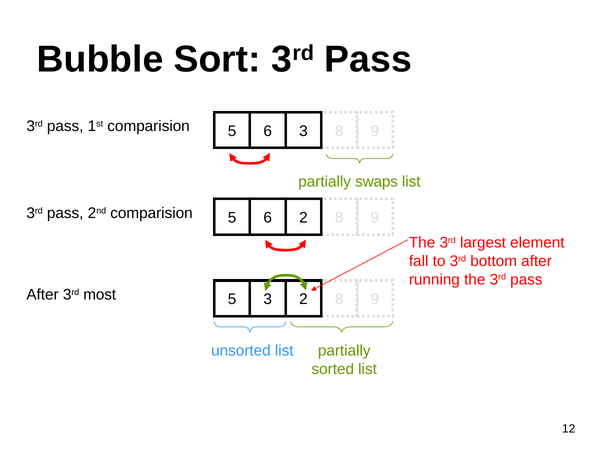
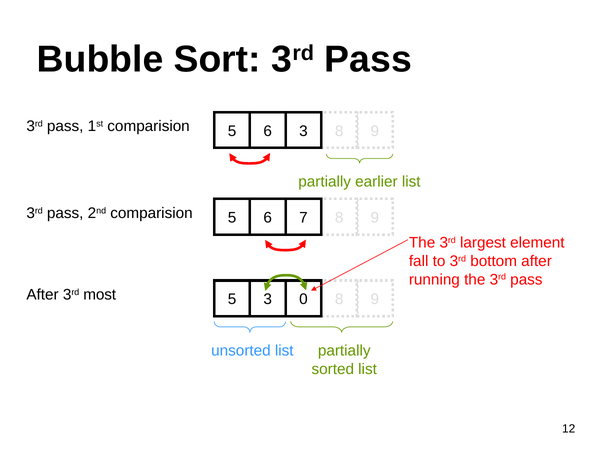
swaps: swaps -> earlier (376, 182)
6 2: 2 -> 7 (303, 218)
3 2: 2 -> 0 (303, 299)
